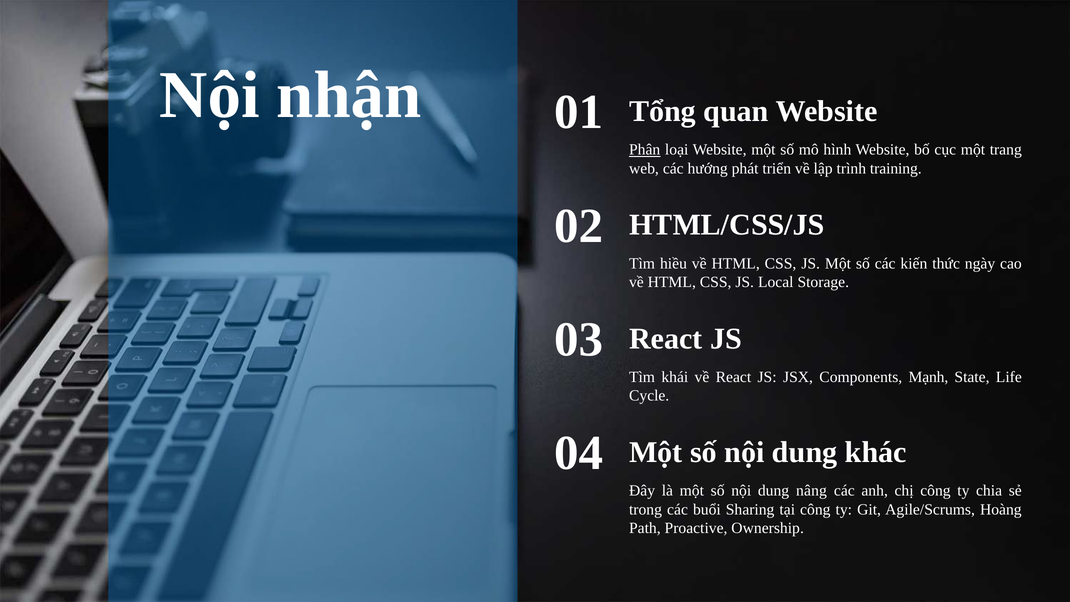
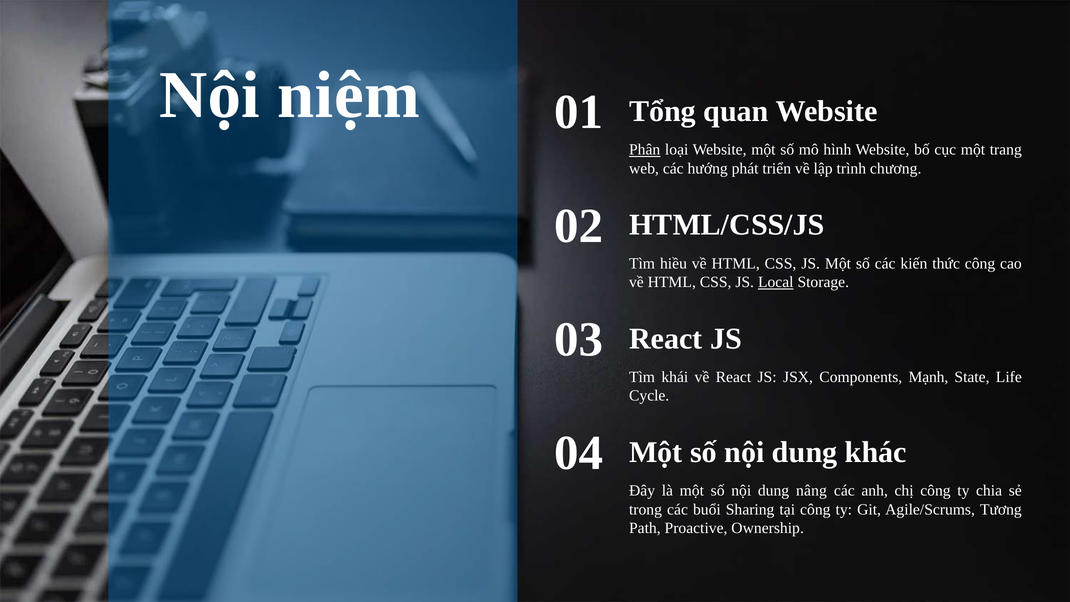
nhận: nhận -> niệm (349, 95)
training: training -> chương (896, 168)
thức ngày: ngày -> công (980, 263)
Local underline: none -> present (776, 282)
Hoàng: Hoàng -> Tương (1001, 509)
